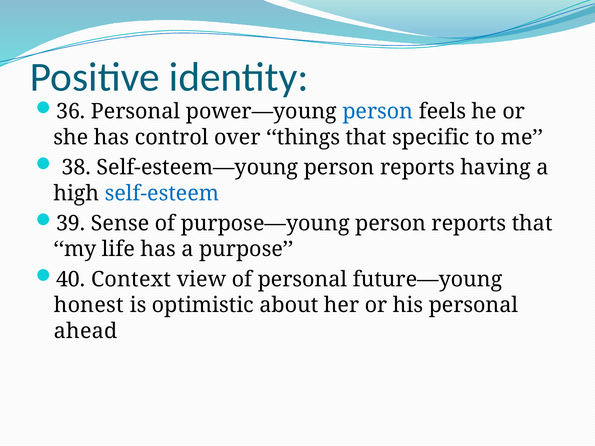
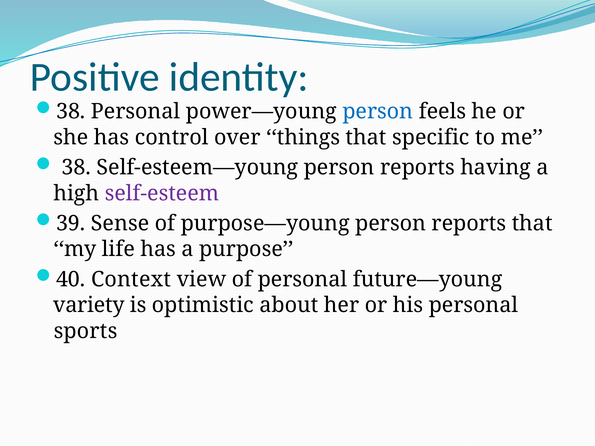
36: 36 -> 38 (71, 112)
self-esteem colour: blue -> purple (162, 193)
honest: honest -> variety (89, 305)
ahead: ahead -> sports (86, 331)
